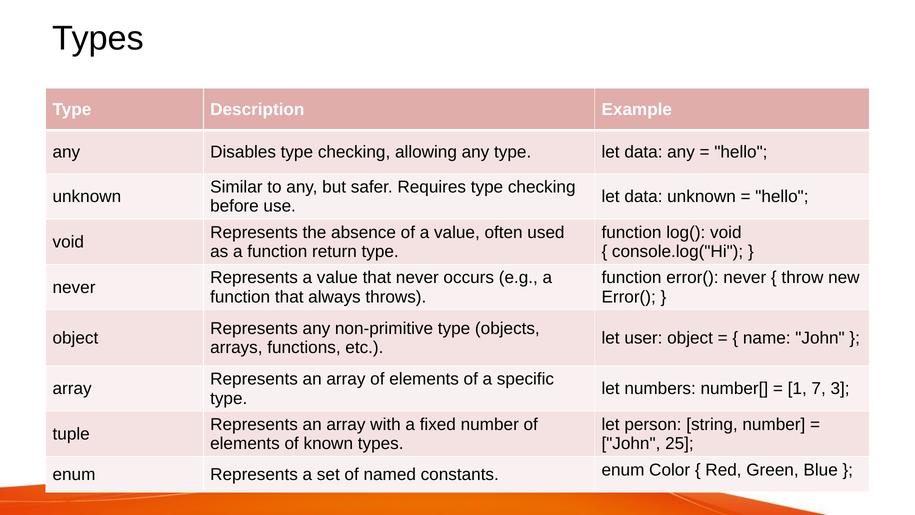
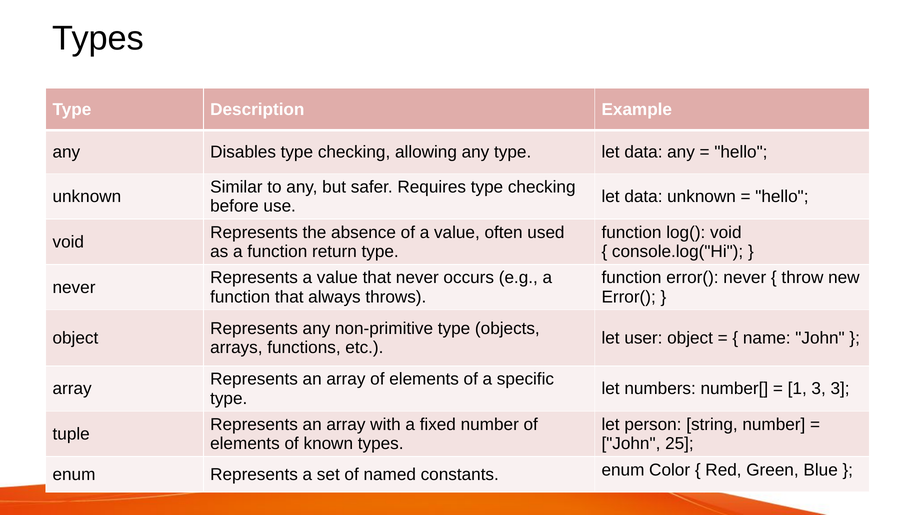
1 7: 7 -> 3 (819, 389)
